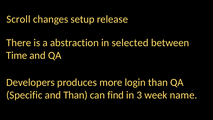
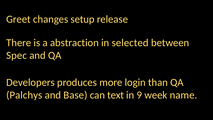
Scroll: Scroll -> Greet (18, 19)
Time: Time -> Spec (17, 55)
Specific: Specific -> Palchys (24, 95)
and Than: Than -> Base (75, 95)
find: find -> text (116, 95)
3: 3 -> 9 (139, 95)
